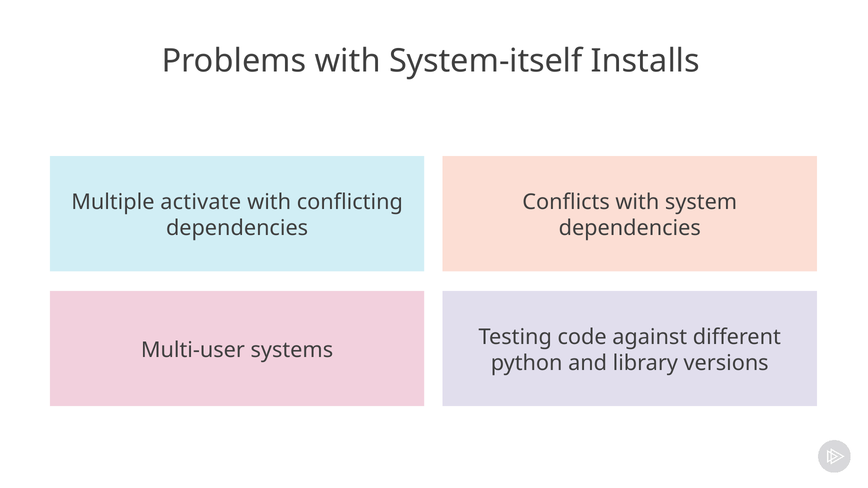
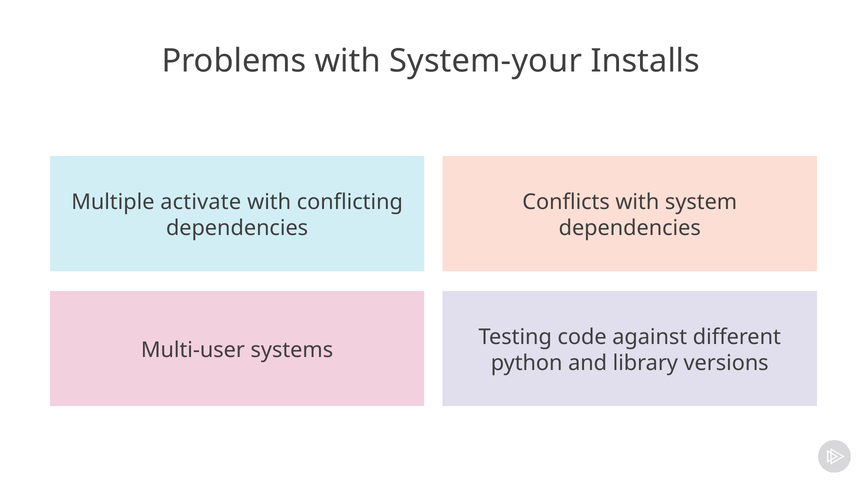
System-itself: System-itself -> System-your (486, 61)
